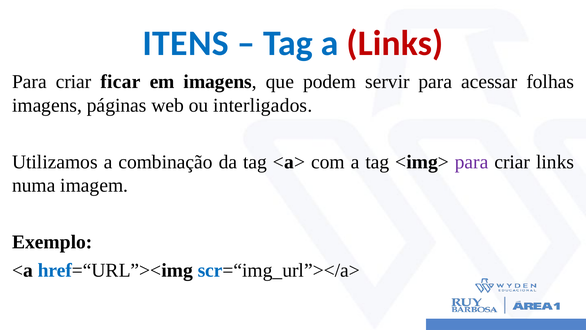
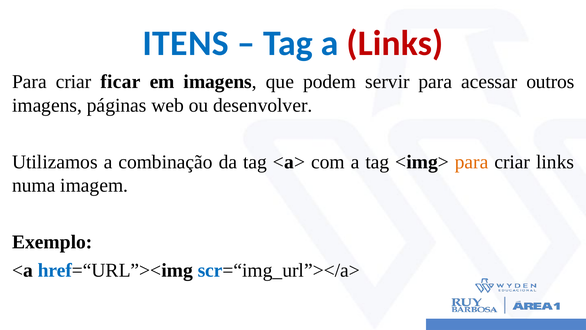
folhas: folhas -> outros (550, 82)
interligados: interligados -> desenvolver (263, 105)
para colour: purple -> orange (472, 162)
